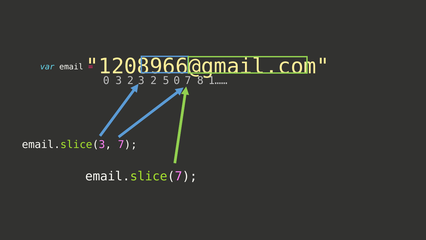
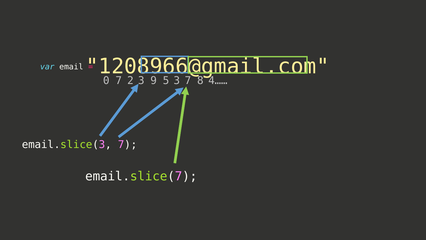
0 3: 3 -> 7 (119, 80)
2: 2 -> 9 (154, 81)
5 0: 0 -> 3 (177, 81)
1……: 1…… -> 4…… (218, 81)
